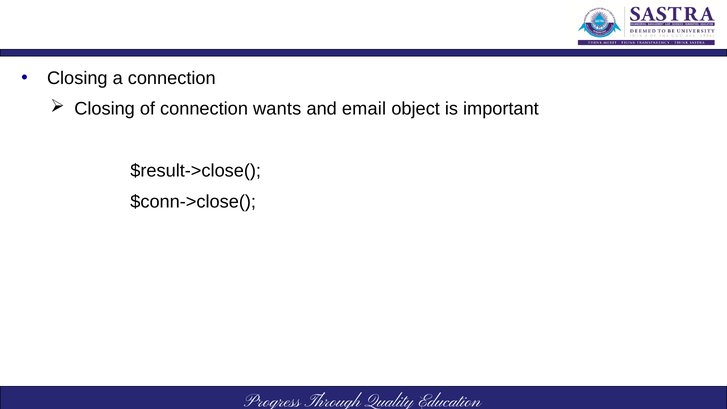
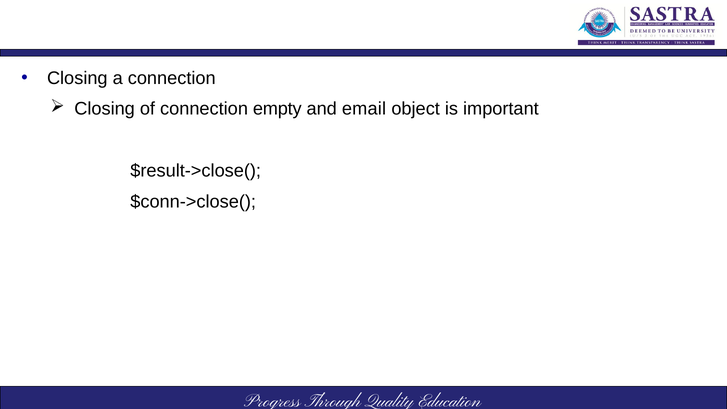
wants: wants -> empty (277, 109)
